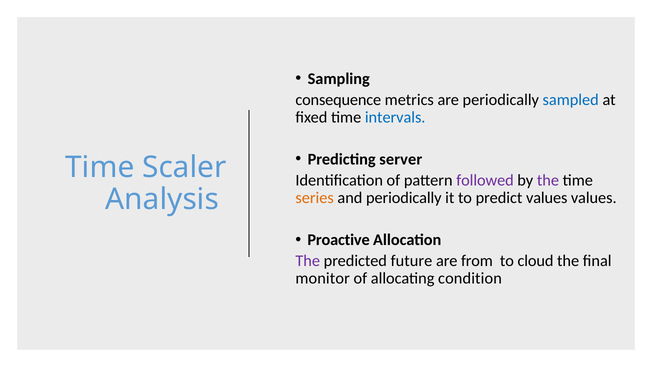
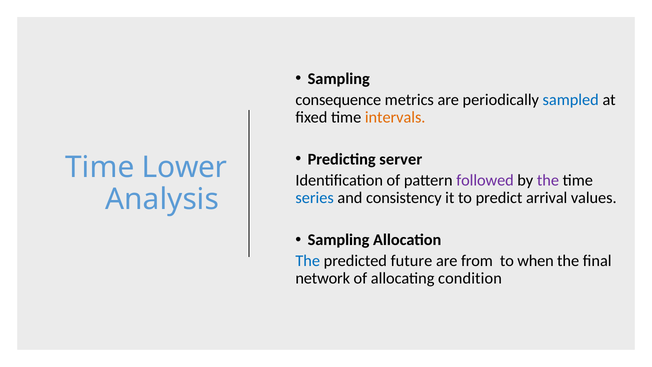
intervals colour: blue -> orange (395, 117)
Scaler: Scaler -> Lower (185, 167)
series colour: orange -> blue (315, 198)
and periodically: periodically -> consistency (404, 198)
predict values: values -> arrival (547, 198)
Proactive: Proactive -> Sampling (339, 240)
The colour: purple -> blue (308, 261)
cloud: cloud -> when (536, 261)
monitor: monitor -> network (323, 278)
